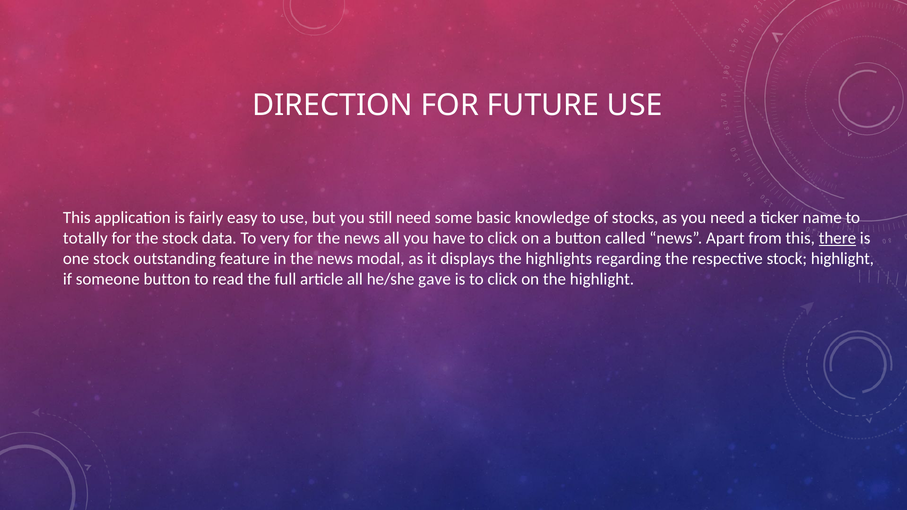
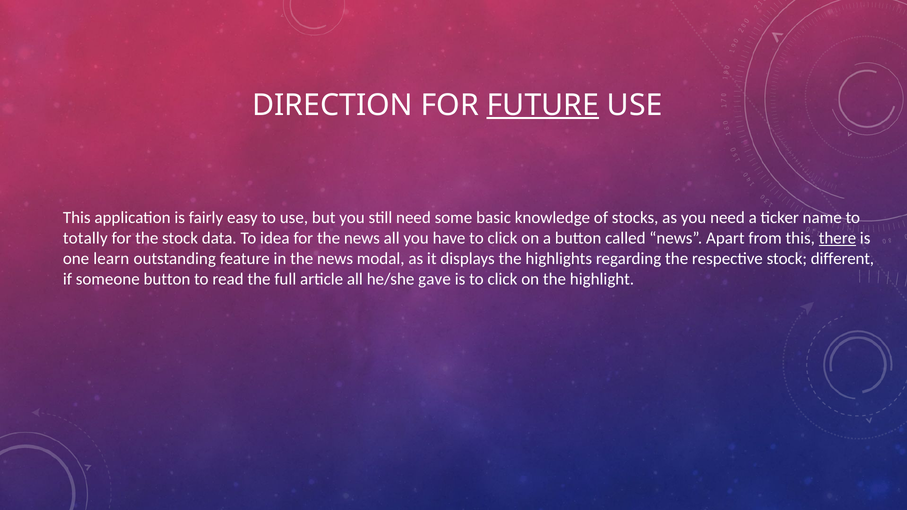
FUTURE underline: none -> present (543, 105)
very: very -> idea (275, 238)
one stock: stock -> learn (111, 259)
stock highlight: highlight -> different (842, 259)
